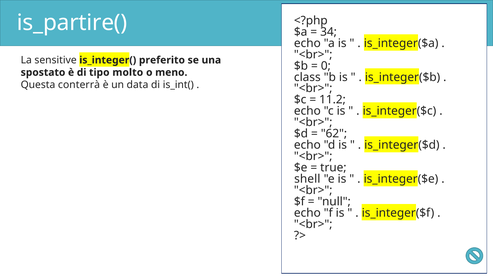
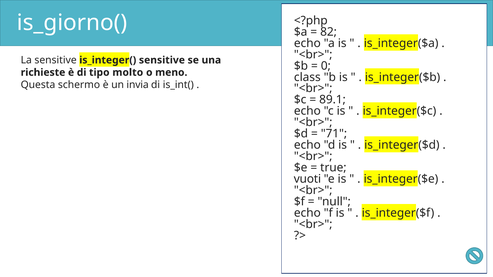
is_partire(: is_partire( -> is_giorno( (72, 23)
34: 34 -> 82 (329, 32)
is_integer( preferito: preferito -> sensitive (162, 60)
spostato: spostato -> richieste (43, 72)
conterrà: conterrà -> schermo (79, 85)
data: data -> invia (138, 85)
11.2: 11.2 -> 89.1 (333, 100)
62: 62 -> 71 (334, 134)
shell: shell -> vuoti (307, 179)
